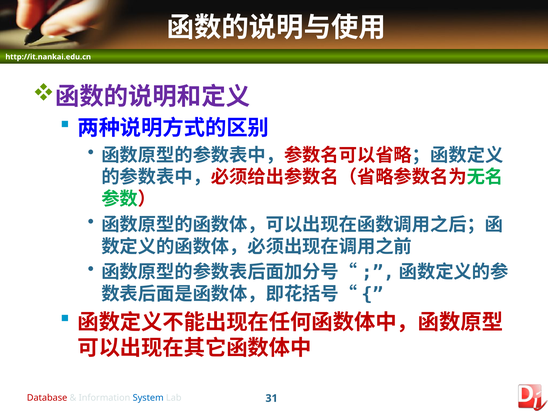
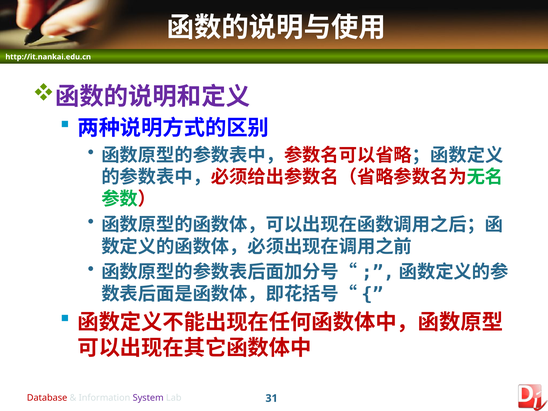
System colour: blue -> purple (148, 398)
